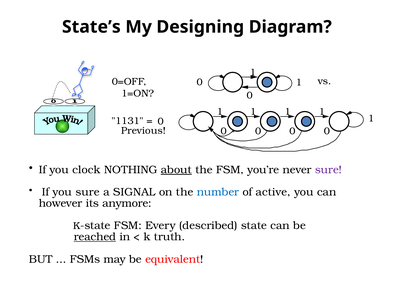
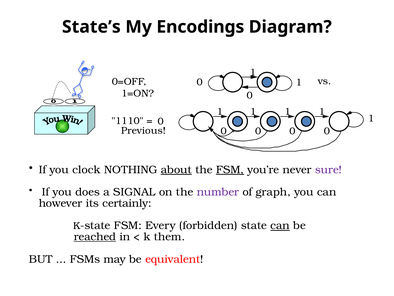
Designing: Designing -> Encodings (200, 27)
1131: 1131 -> 1110 (128, 121)
FSM underline: none -> present (230, 169)
you sure: sure -> does (88, 192)
number colour: blue -> purple (218, 192)
active: active -> graph (273, 192)
anymore: anymore -> certainly (127, 203)
described: described -> forbidden (208, 225)
can underline: none -> present (280, 225)
truth: truth -> them (169, 236)
